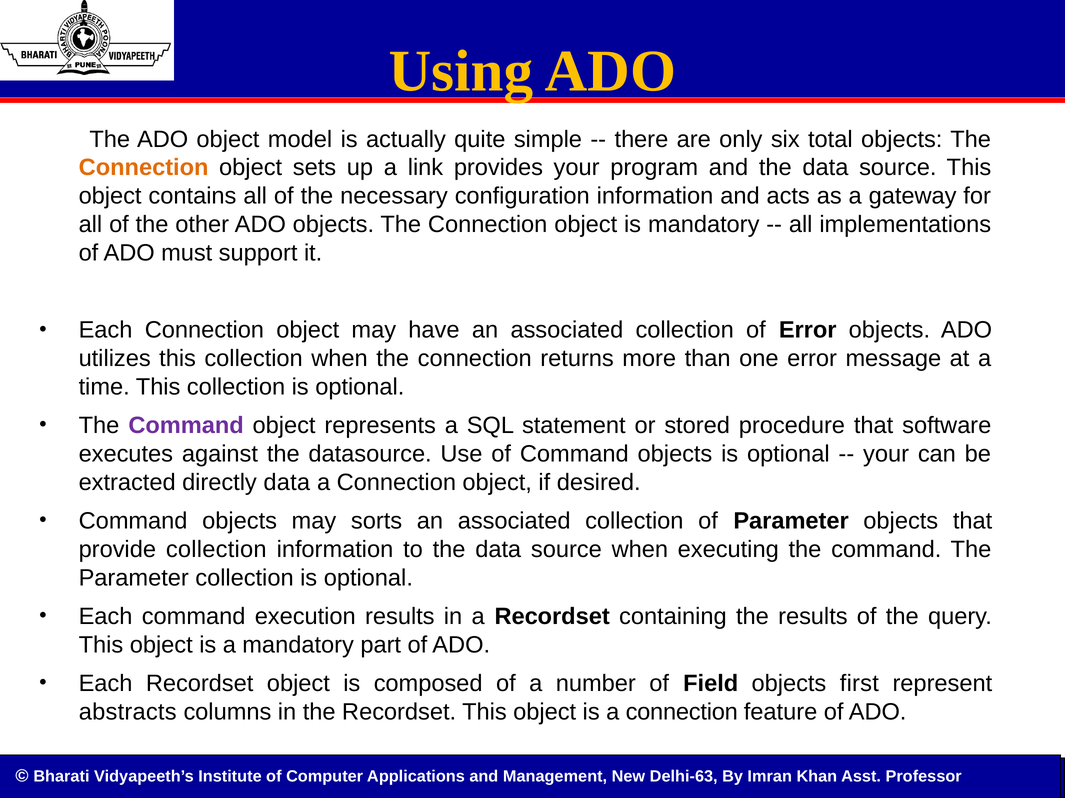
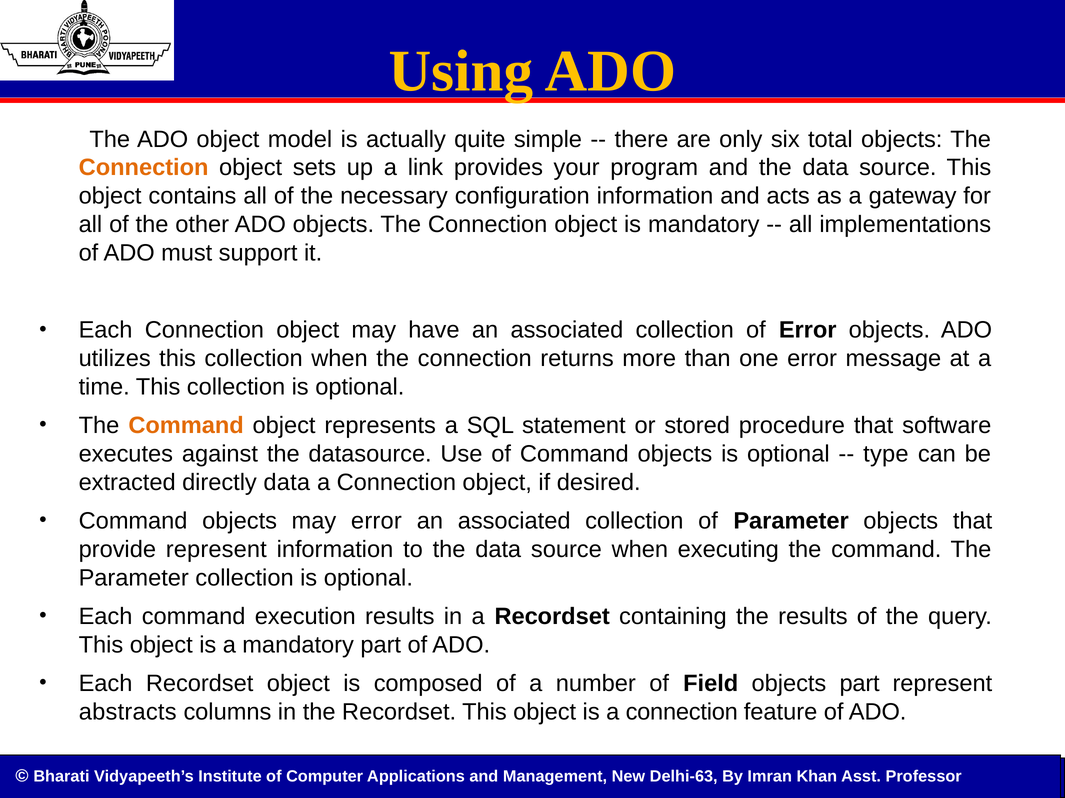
Command colour: purple -> orange (186, 426)
your: your -> type (886, 454)
may sorts: sorts -> error (376, 522)
provide collection: collection -> represent (216, 550)
objects first: first -> part (860, 684)
